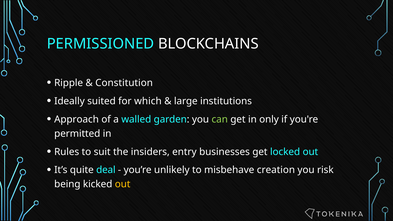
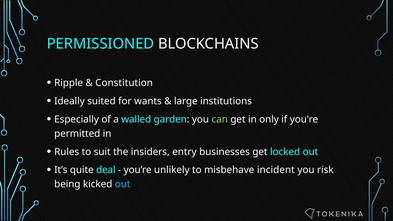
which: which -> wants (148, 101)
Approach: Approach -> Especially (77, 119)
creation: creation -> incident (276, 170)
out colour: yellow -> light blue (123, 184)
